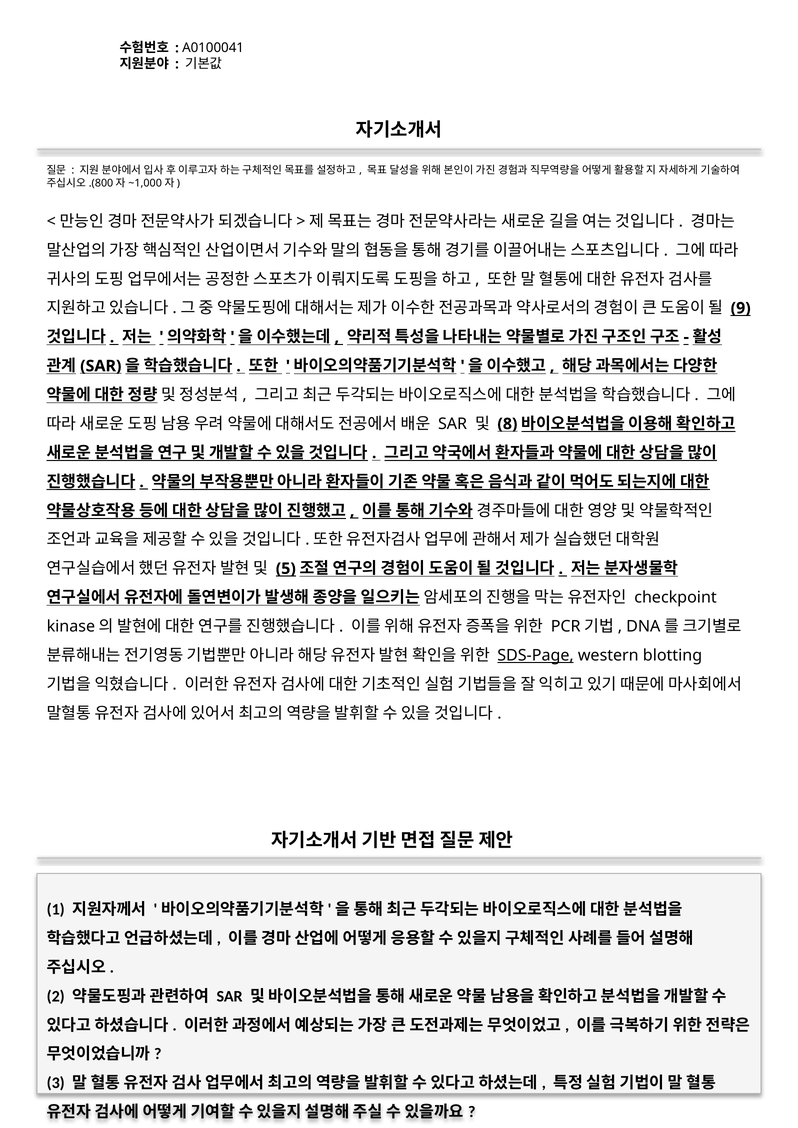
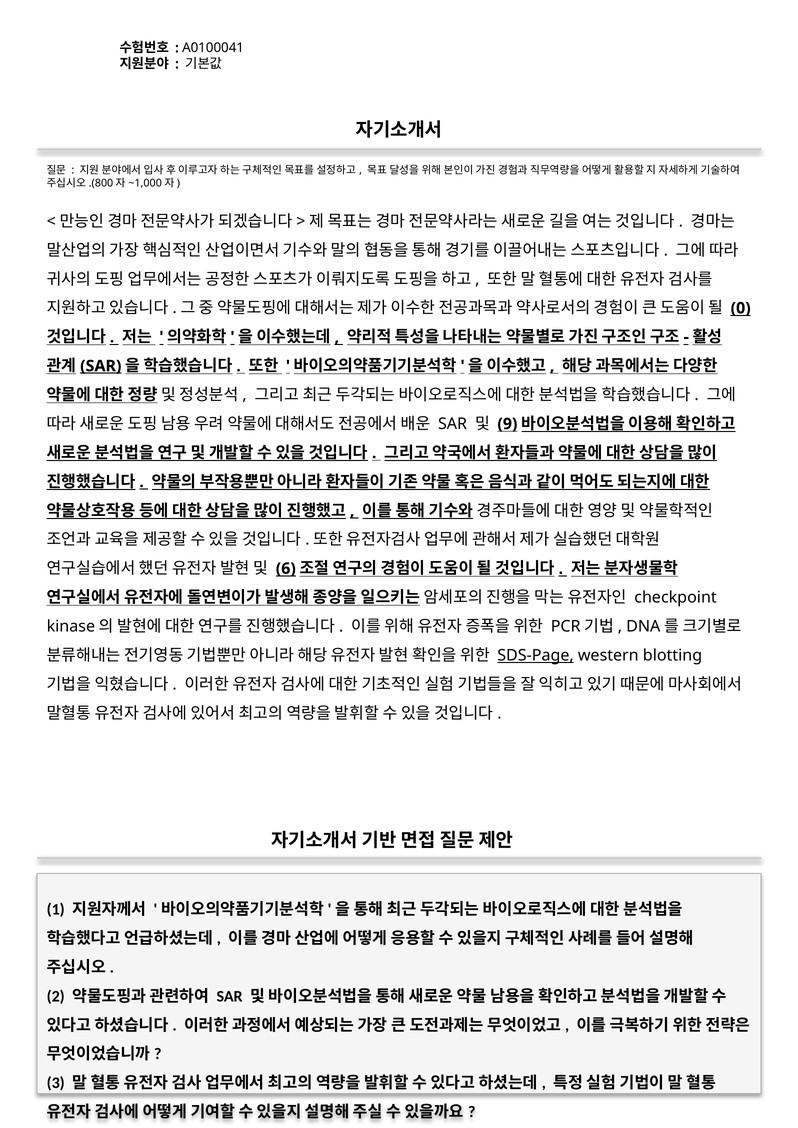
9: 9 -> 0 (741, 308)
SAR underline: none -> present (101, 366)
8: 8 -> 9 (507, 424)
5: 5 -> 6 (286, 569)
